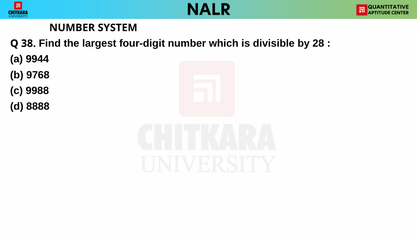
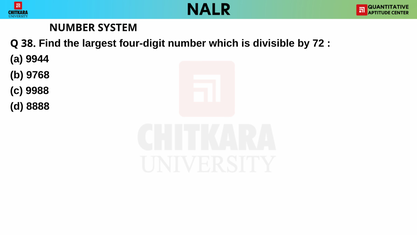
28: 28 -> 72 (318, 43)
